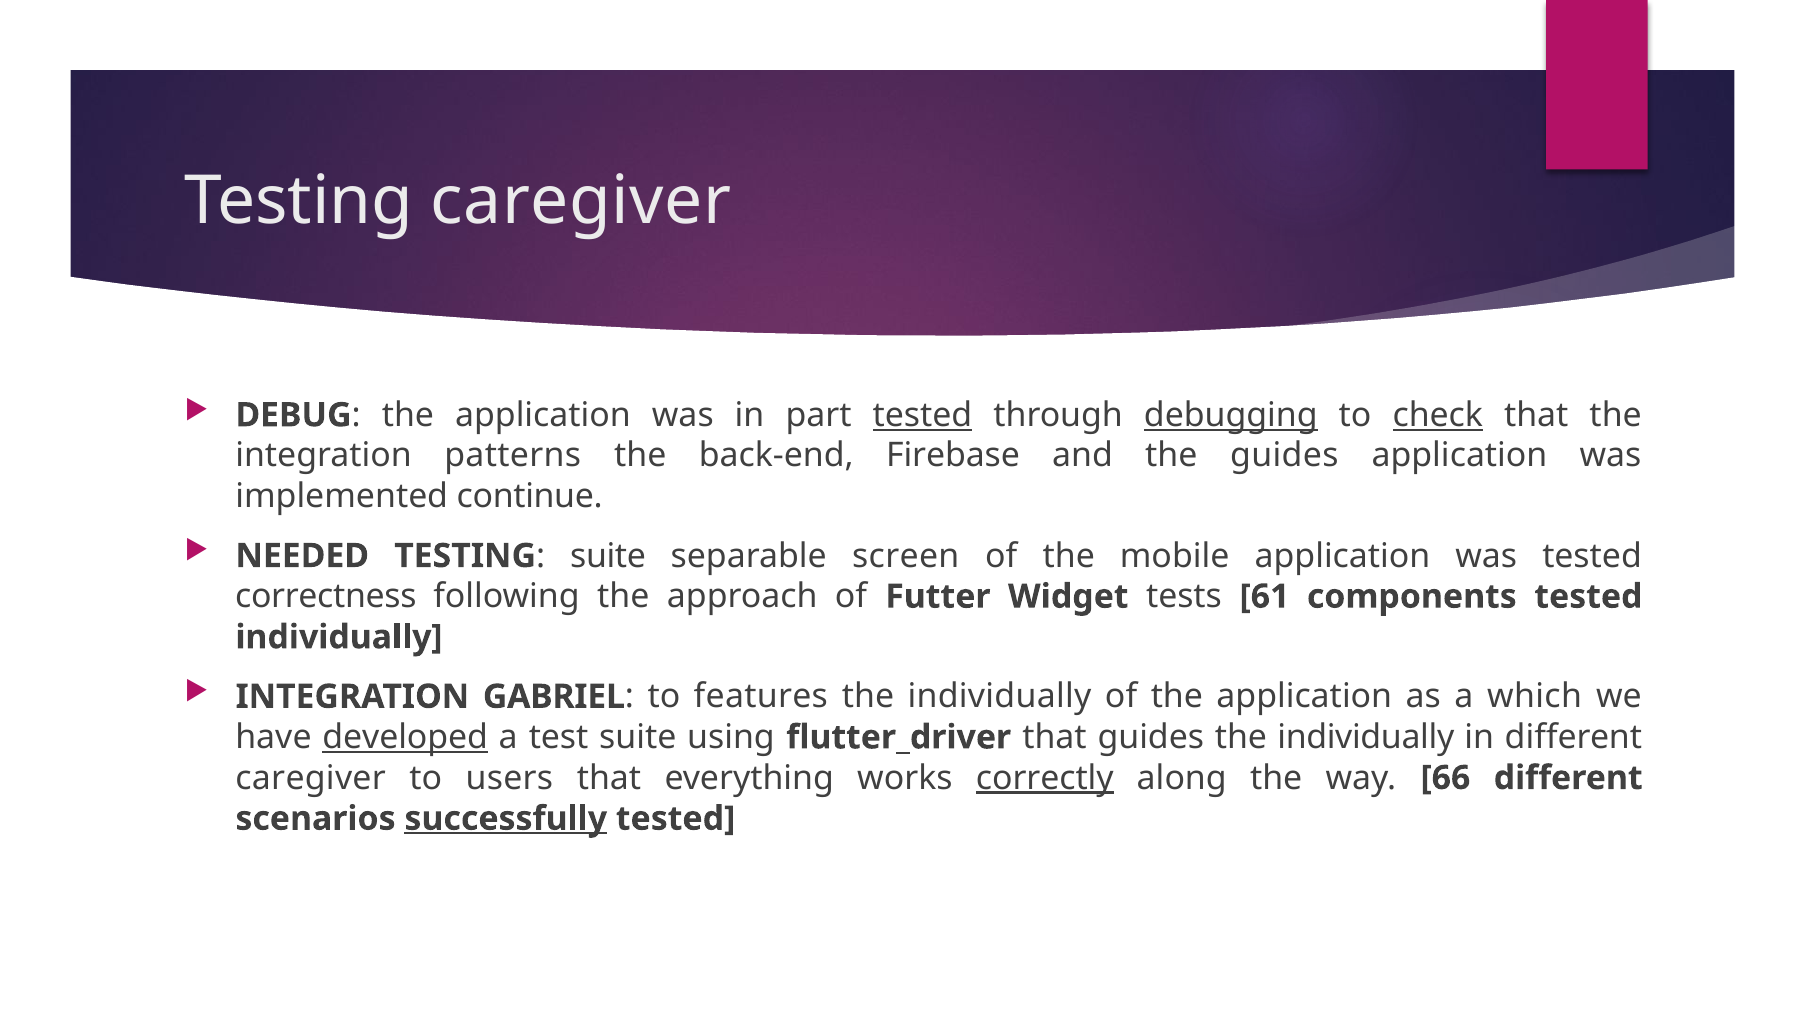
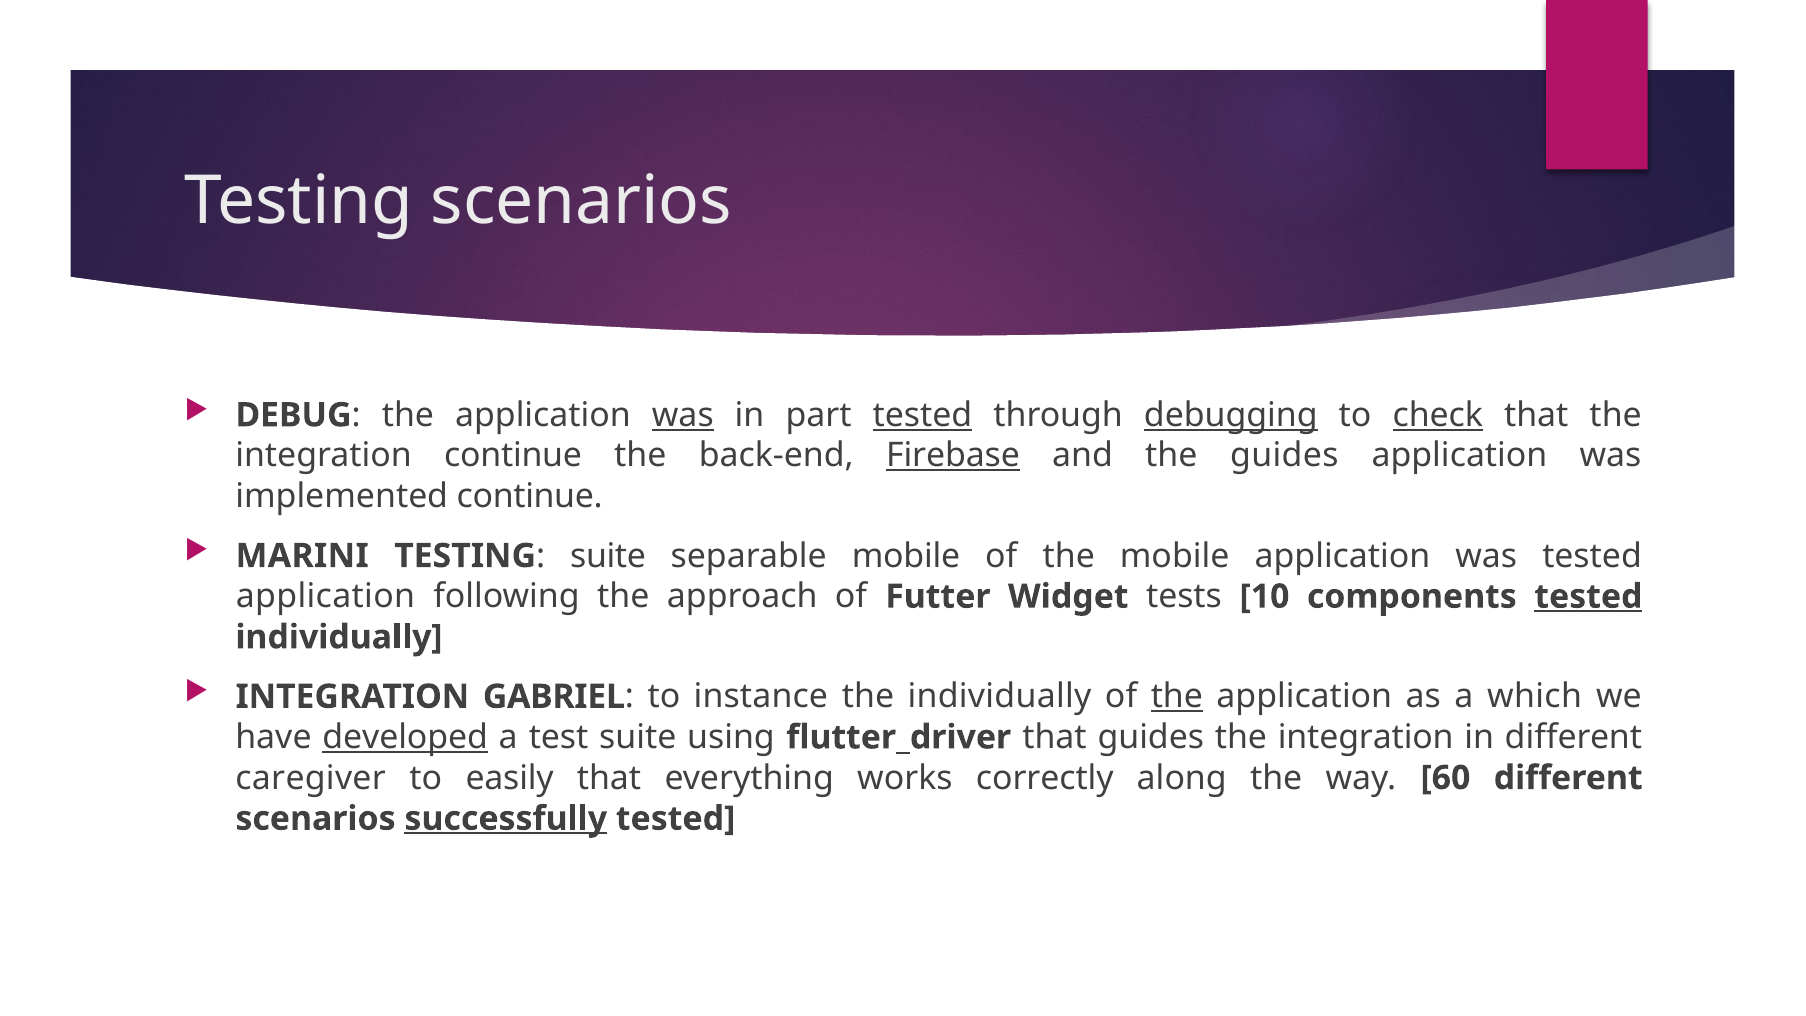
Testing caregiver: caregiver -> scenarios (582, 201)
was underline: none -> present (683, 415)
integration patterns: patterns -> continue (513, 456)
Firebase underline: none -> present (953, 456)
NEEDED: NEEDED -> MARINI (302, 556)
separable screen: screen -> mobile (906, 556)
correctness: correctness -> application (325, 596)
61: 61 -> 10 (1265, 596)
tested underline: none -> present (1588, 596)
features: features -> instance (761, 697)
the underline: none -> present (1177, 697)
guides the individually: individually -> integration (1366, 737)
users: users -> easily (510, 778)
correctly underline: present -> none (1045, 778)
66: 66 -> 60 (1445, 778)
